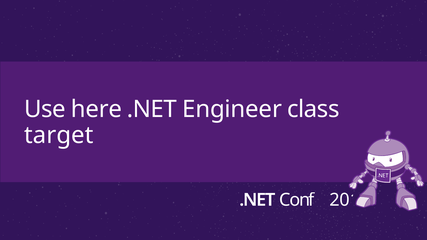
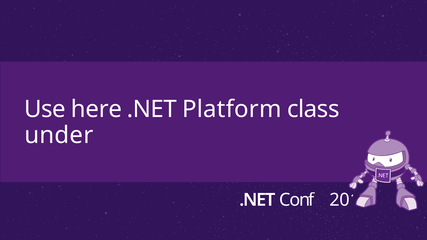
Engineer: Engineer -> Platform (232, 109)
target: target -> under (59, 135)
